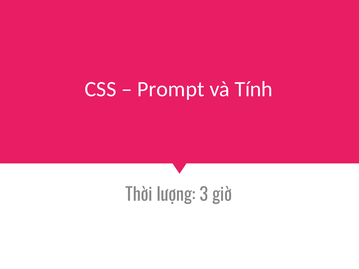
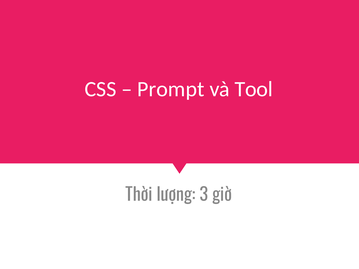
Tính: Tính -> Tool (254, 89)
